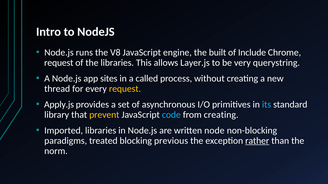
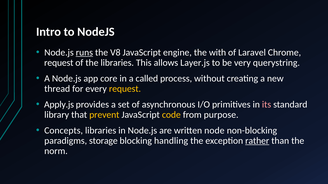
runs underline: none -> present (84, 53)
built: built -> with (218, 53)
Include: Include -> Laravel (252, 53)
sites: sites -> core (109, 79)
its colour: light blue -> pink (267, 105)
code colour: light blue -> yellow (171, 115)
from creating: creating -> purpose (221, 115)
Imported: Imported -> Concepts (64, 131)
treated: treated -> storage (103, 141)
previous: previous -> handling (171, 141)
